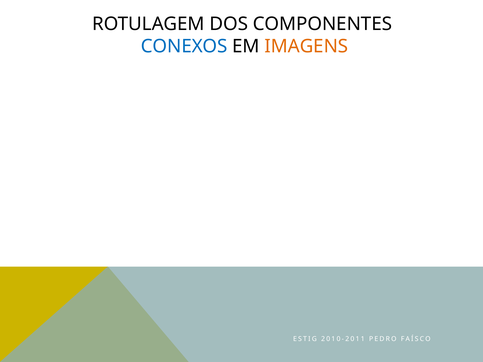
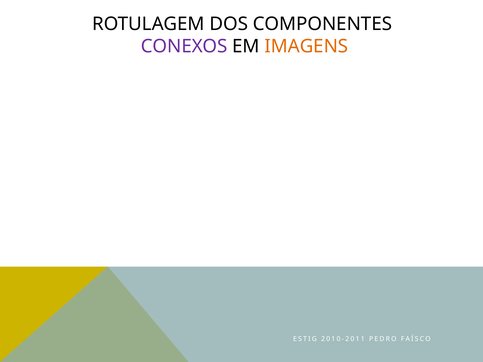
CONEXOS colour: blue -> purple (184, 46)
